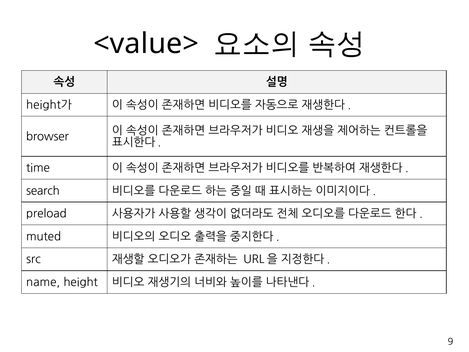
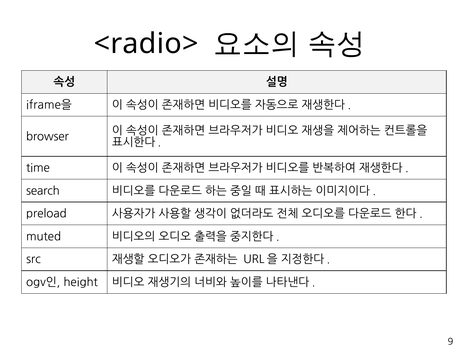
<value>: <value> -> <radio> (146, 44)
height가: height가 -> iframe을 (49, 105)
name: name -> ogv인 (43, 282)
